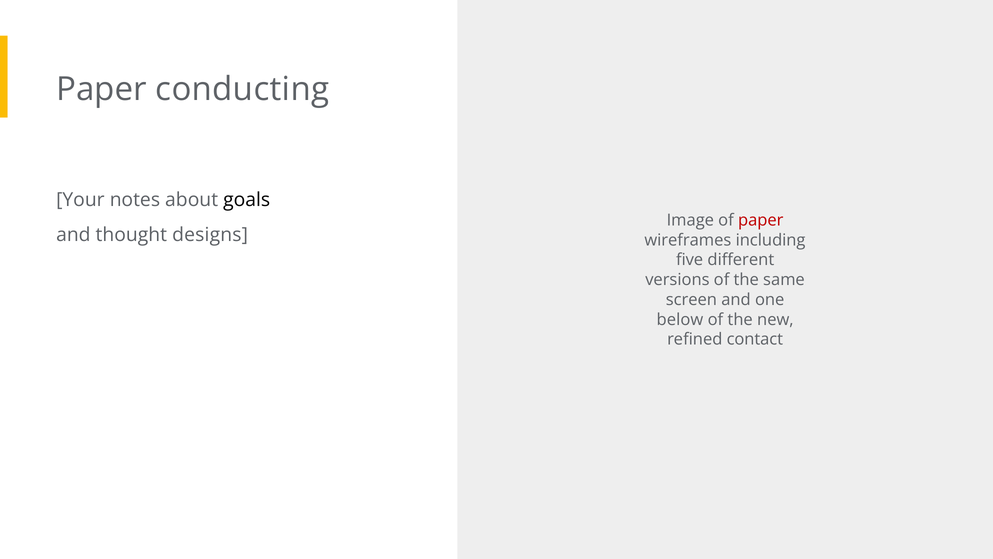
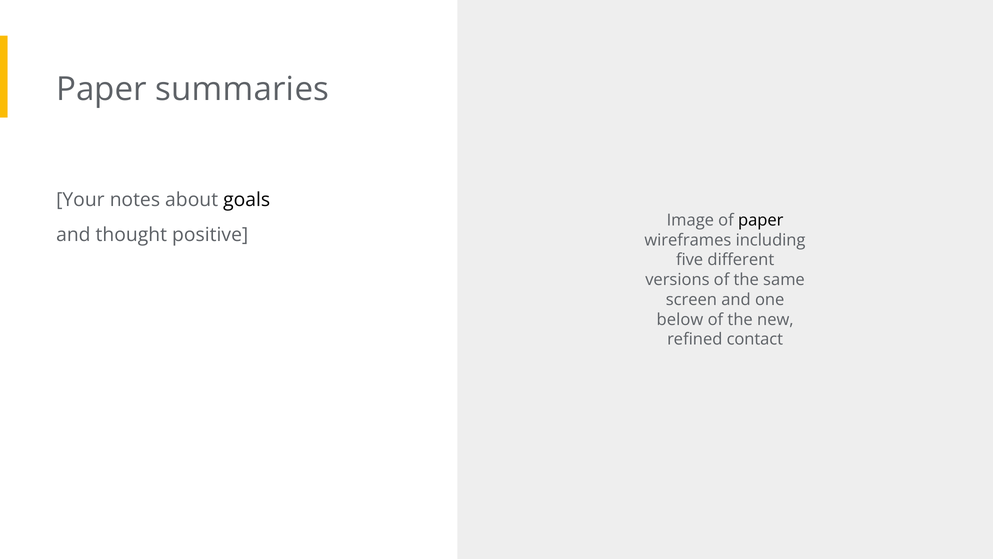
conducting: conducting -> summaries (242, 89)
paper colour: red -> black (761, 220)
designs: designs -> positive (210, 234)
